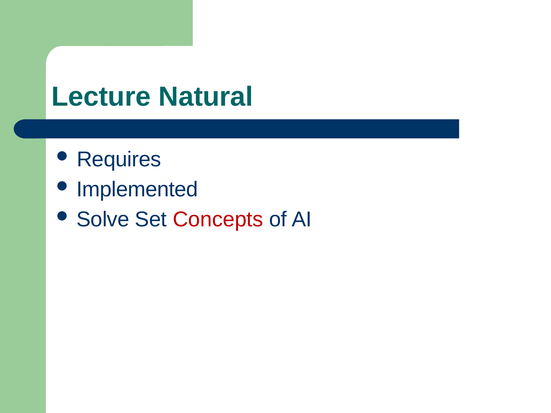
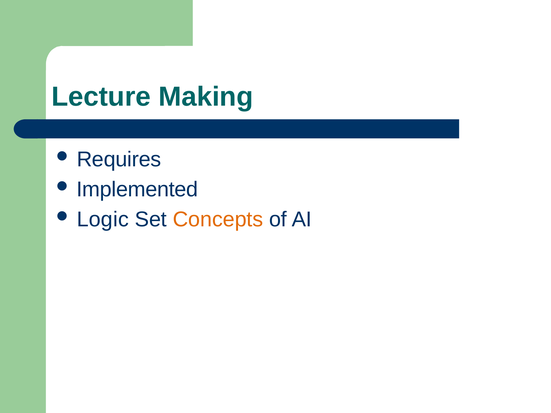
Natural: Natural -> Making (206, 97)
Solve: Solve -> Logic (103, 220)
Concepts colour: red -> orange (218, 220)
